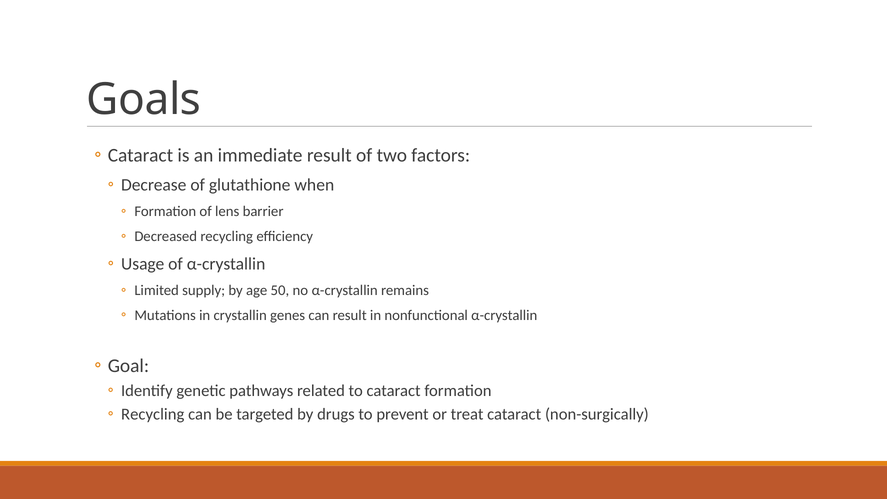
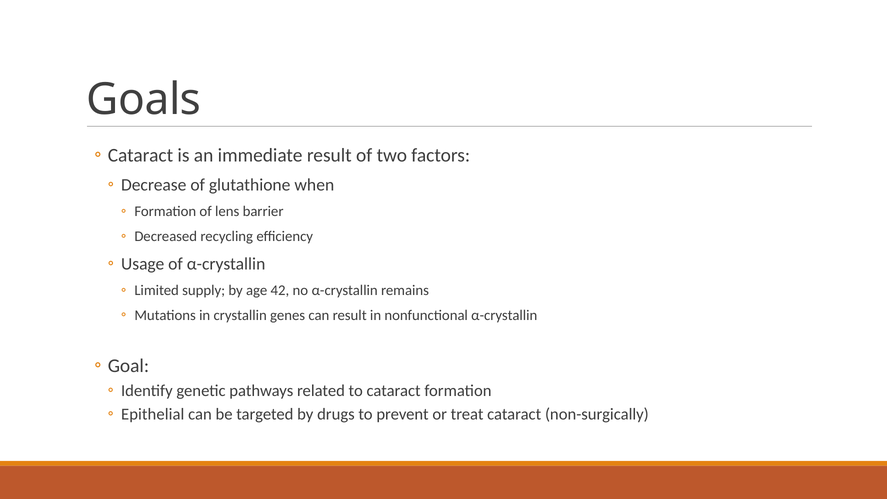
50: 50 -> 42 (280, 290)
Recycling: Recycling -> Epithelial (153, 414)
